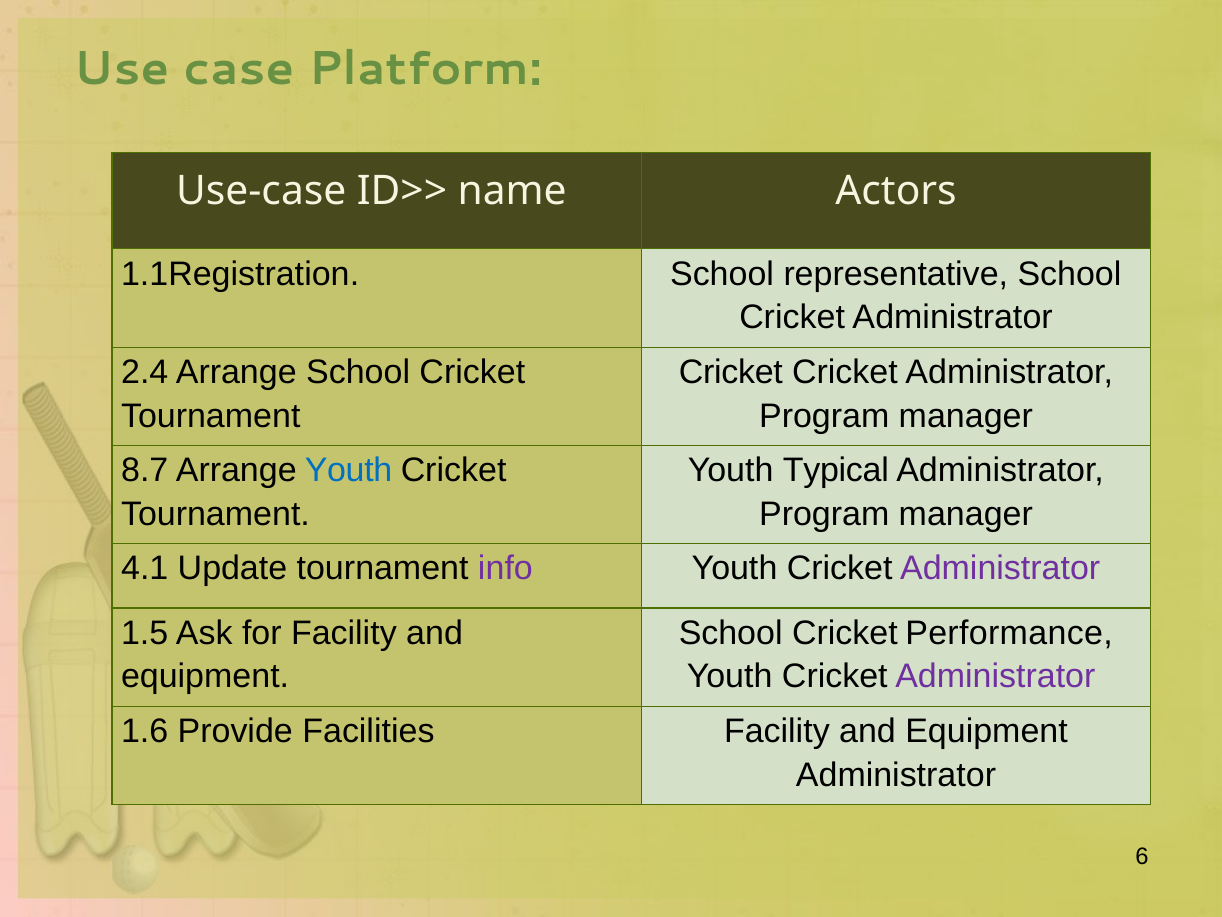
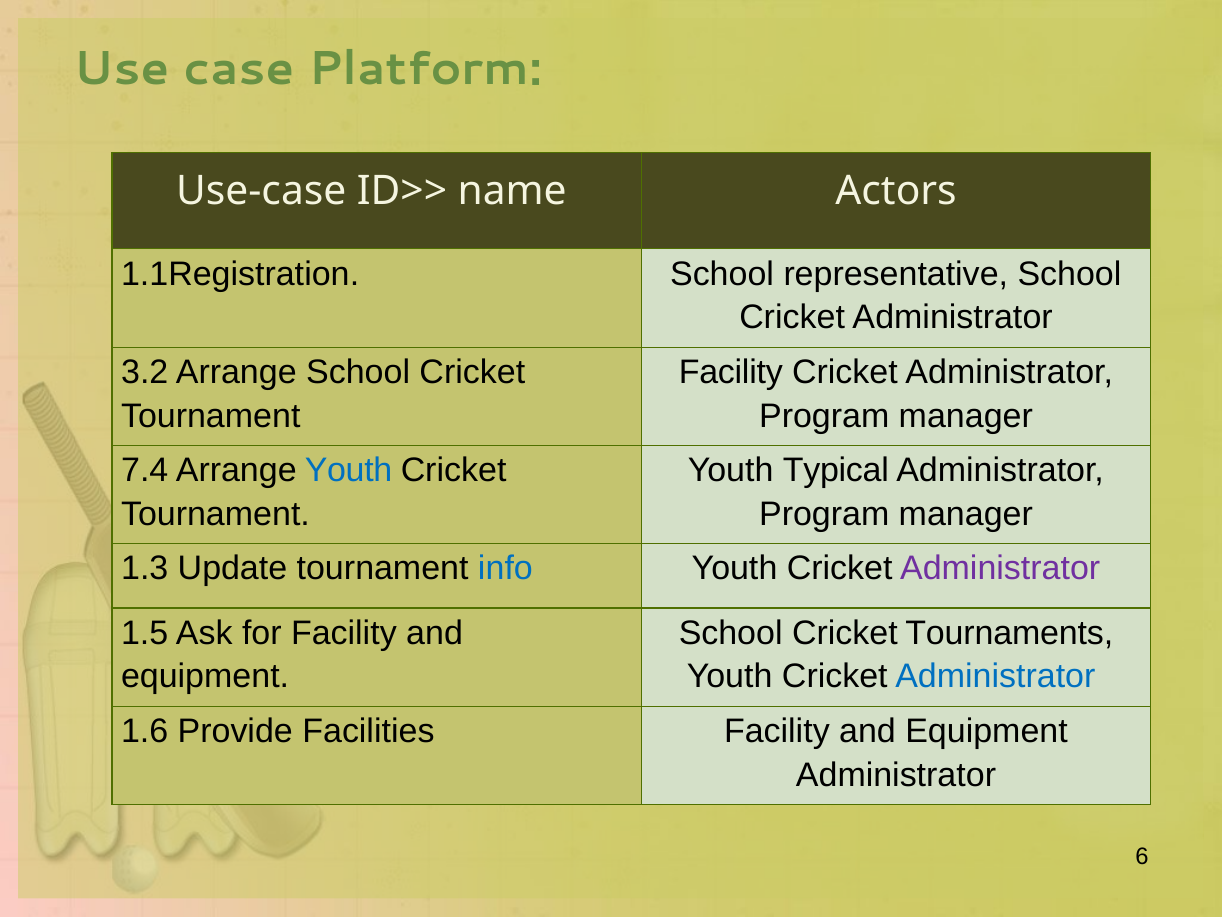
2.4: 2.4 -> 3.2 (145, 372)
Cricket: Cricket -> Facility (731, 372)
8.7: 8.7 -> 7.4 (145, 470)
4.1: 4.1 -> 1.3 (145, 568)
info colour: purple -> blue (505, 568)
Performance: Performance -> Tournaments (1009, 633)
Administrator colour: purple -> blue (995, 676)
